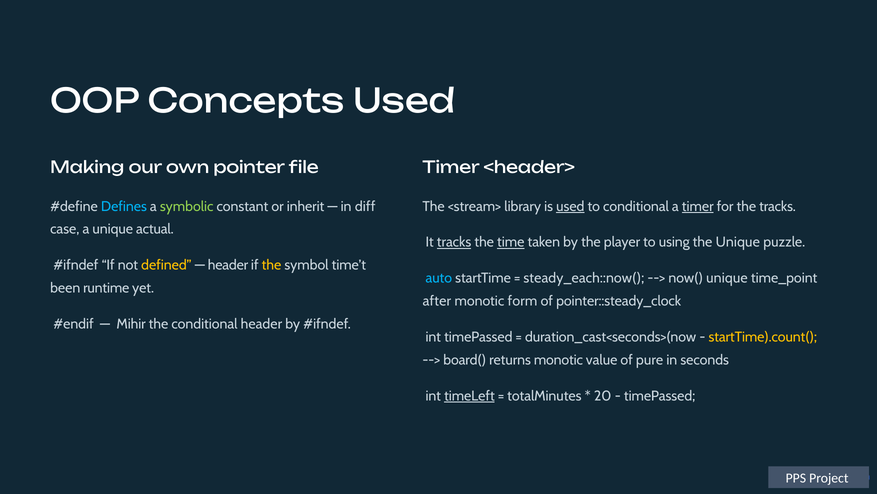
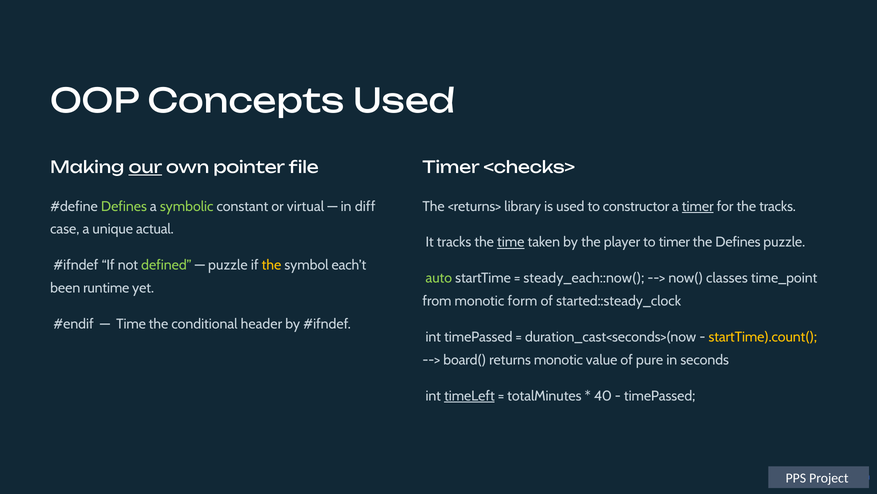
our underline: none -> present (145, 167)
<header>: <header> -> <checks> (529, 167)
Defines colour: light blue -> light green (124, 206)
inherit: inherit -> virtual (305, 206)
<stream>: <stream> -> <returns> (474, 206)
used underline: present -> none (570, 206)
to conditional: conditional -> constructor (636, 206)
tracks underline: present -> none (454, 242)
to using: using -> timer (674, 242)
the Unique: Unique -> Defines (738, 242)
defined colour: yellow -> light green (166, 265)
header: header -> puzzle (228, 265)
time’t: time’t -> each’t (349, 265)
auto colour: light blue -> light green (439, 278)
now( unique: unique -> classes (727, 278)
after: after -> from (437, 301)
pointer::steady_clock: pointer::steady_clock -> started::steady_clock (619, 301)
Mihir: Mihir -> Time (131, 324)
20: 20 -> 40 (603, 396)
